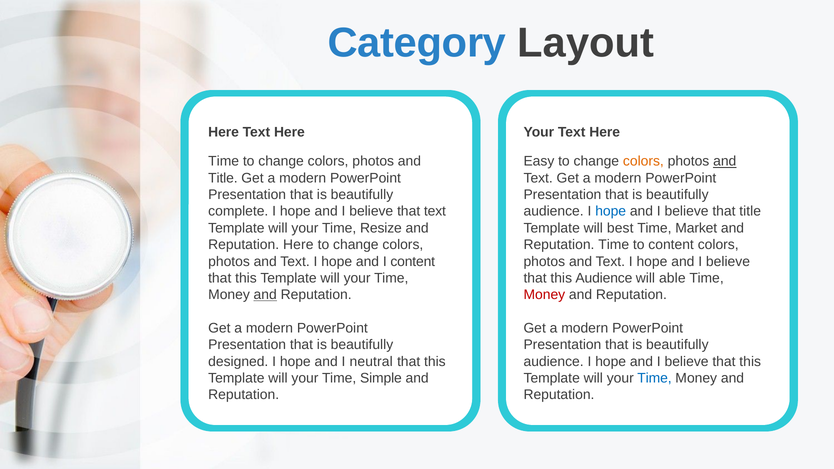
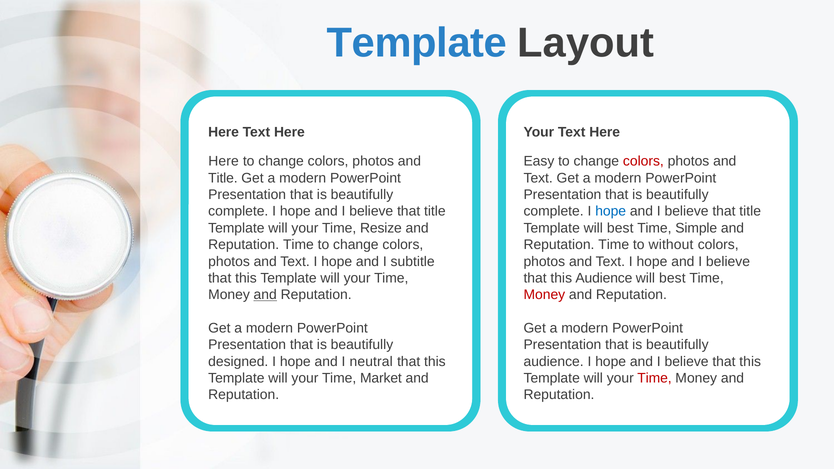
Category: Category -> Template (417, 43)
Time: Time -> Here (224, 161)
colors colour: orange -> red (643, 161)
and underline: present -> none (725, 161)
text: text -> title (435, 211)
audience: audience -> complete (554, 211)
Market: Market -> Simple (696, 228)
Here: Here -> Time (298, 245)
to content: content -> without (671, 245)
I content: content -> subtitle (413, 262)
able: able -> best (672, 278)
Simple: Simple -> Market (381, 378)
Time colour: blue -> red (654, 378)
